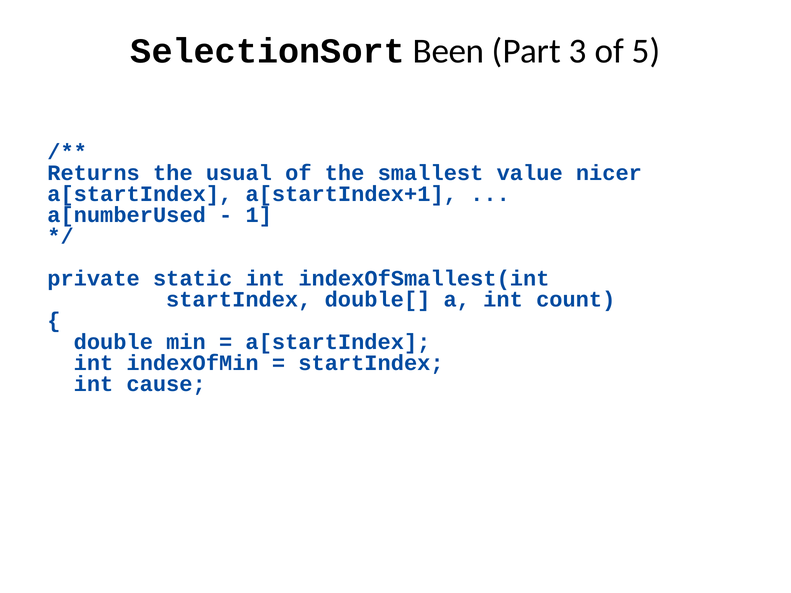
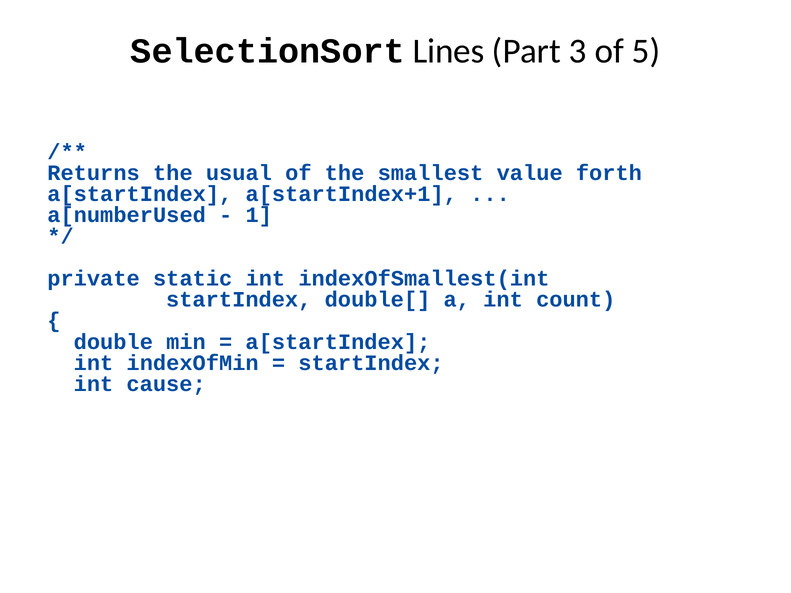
Been: Been -> Lines (449, 51)
nicer: nicer -> forth (609, 173)
